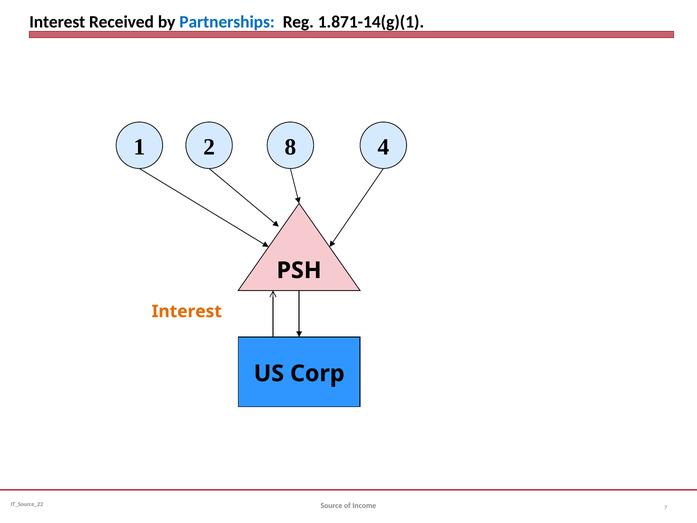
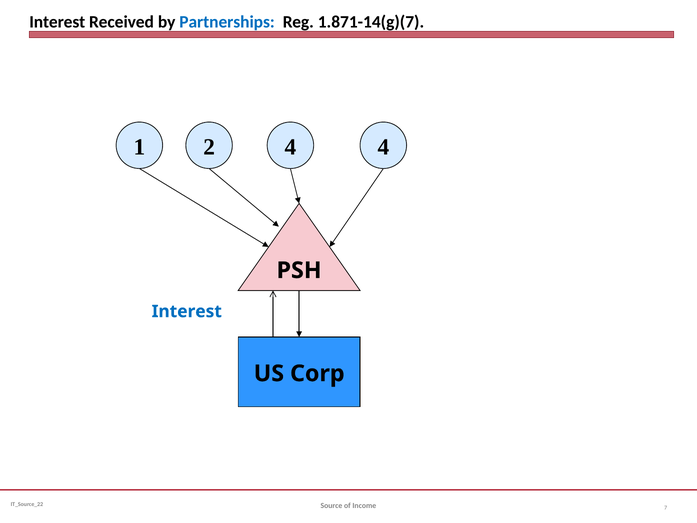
1.871-14(g)(1: 1.871-14(g)(1 -> 1.871-14(g)(7 (371, 22)
2 8: 8 -> 4 (290, 147)
Interest colour: orange -> blue (187, 311)
